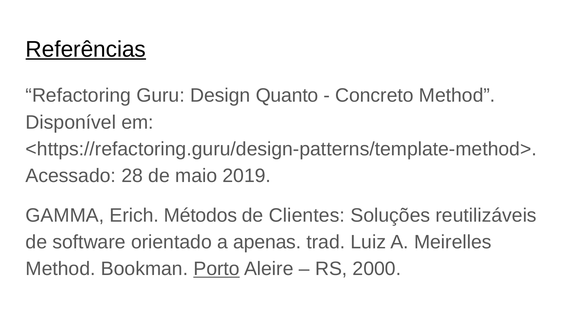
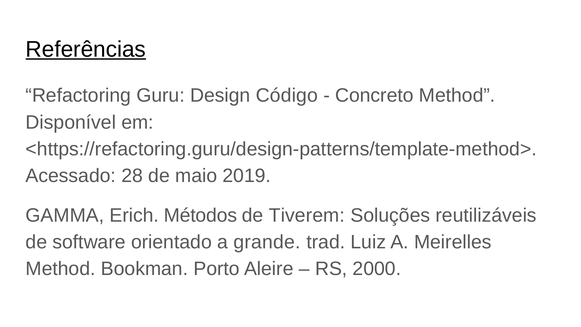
Quanto: Quanto -> Código (287, 95)
Clientes: Clientes -> Tiverem (307, 215)
apenas: apenas -> grande (267, 242)
Porto underline: present -> none (217, 269)
